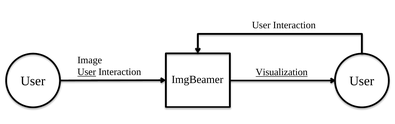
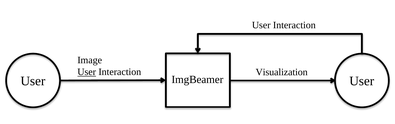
Visualization underline: present -> none (282, 72)
